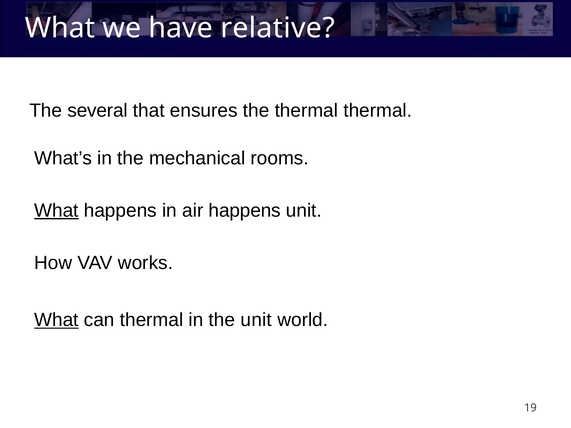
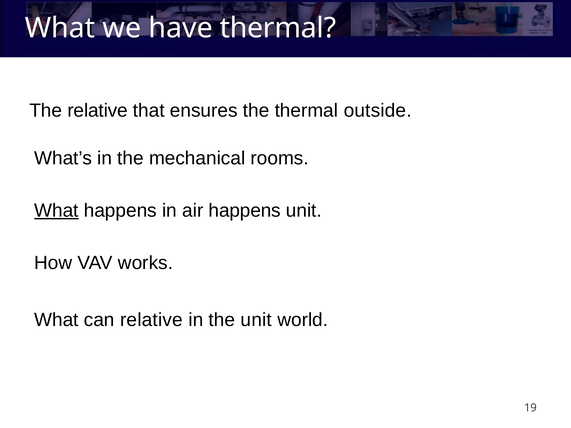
have relative: relative -> thermal (278, 28)
The several: several -> relative (98, 111)
thermal thermal: thermal -> outside (378, 111)
What underline: present -> none (56, 320)
can thermal: thermal -> relative (151, 320)
